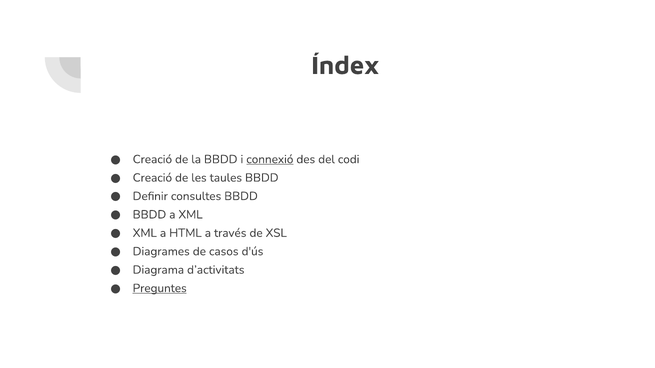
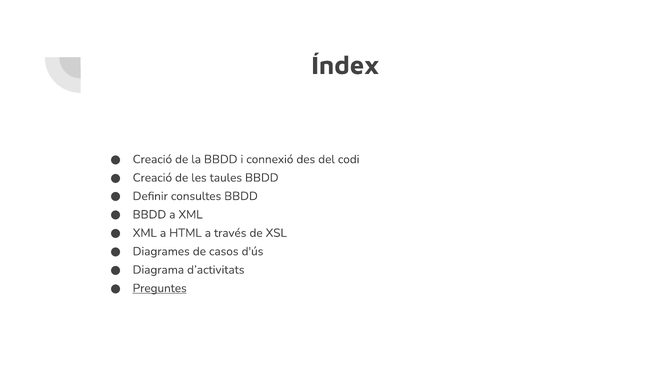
connexió underline: present -> none (270, 159)
